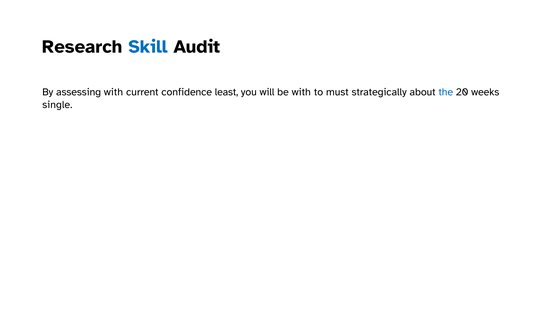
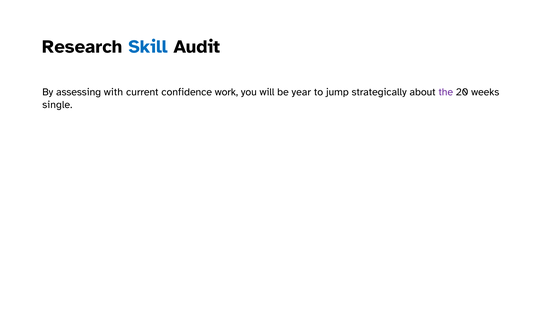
least: least -> work (227, 92)
be with: with -> year (301, 92)
must: must -> jump (337, 92)
the colour: blue -> purple (446, 92)
